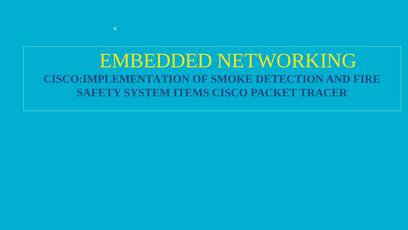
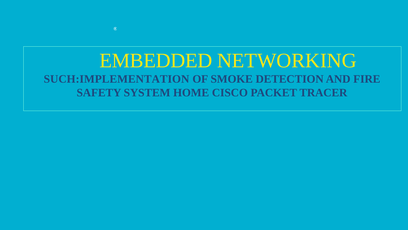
CISCO:IMPLEMENTATION: CISCO:IMPLEMENTATION -> SUCH:IMPLEMENTATION (117, 79)
ITEMS: ITEMS -> HOME (191, 93)
